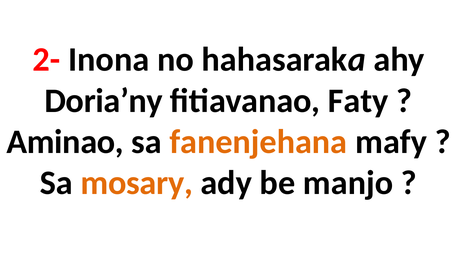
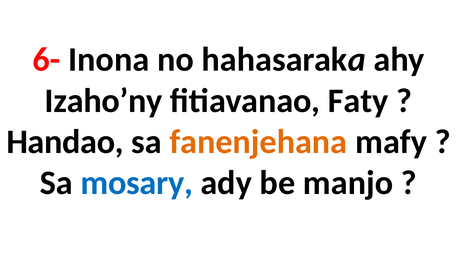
2-: 2- -> 6- (47, 60)
Doria’ny: Doria’ny -> Izaho’ny (104, 101)
Aminao: Aminao -> Handao (65, 142)
mosary colour: orange -> blue (137, 183)
